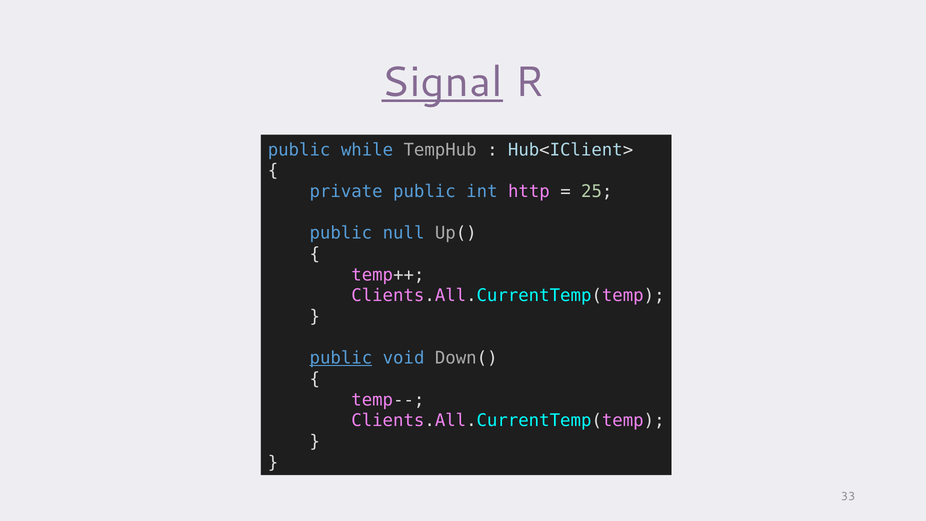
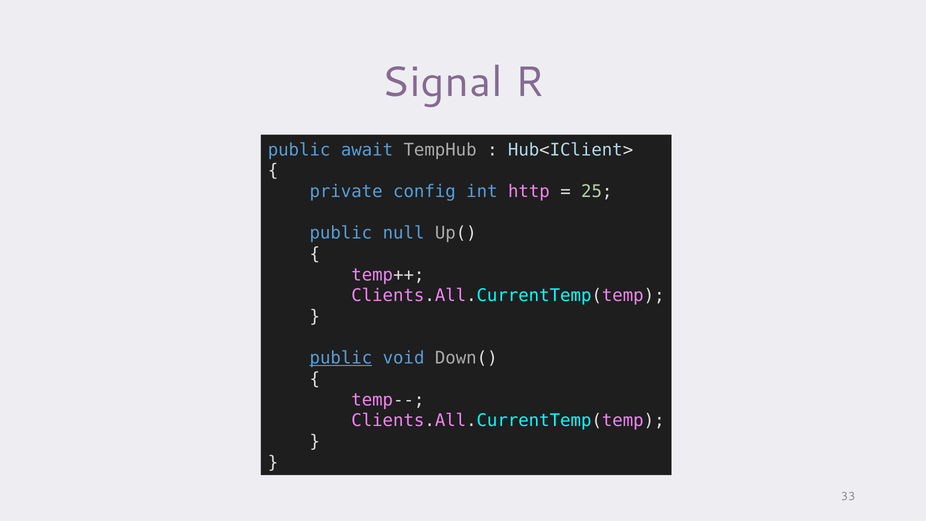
Signal underline: present -> none (442, 82)
while: while -> await (367, 150)
private public: public -> config (424, 191)
